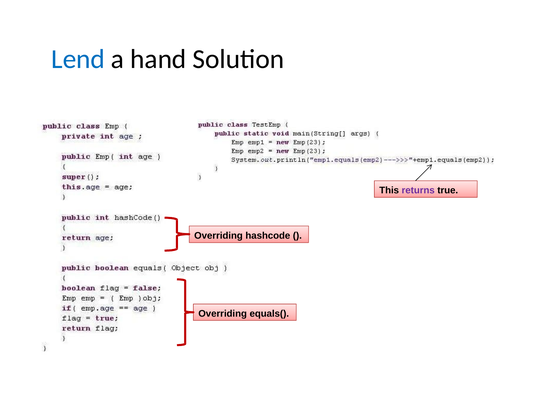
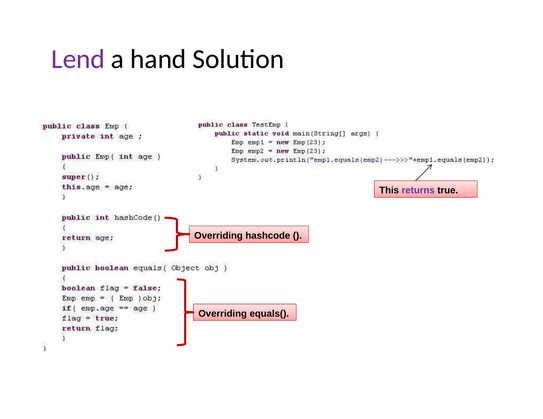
Lend colour: blue -> purple (78, 59)
